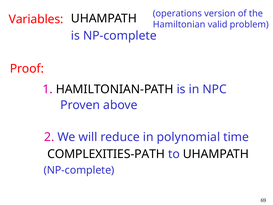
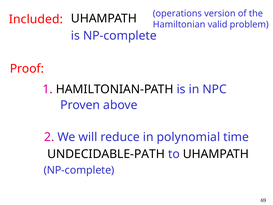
Variables: Variables -> Included (36, 19)
COMPLEXITIES-PATH: COMPLEXITIES-PATH -> UNDECIDABLE-PATH (106, 154)
